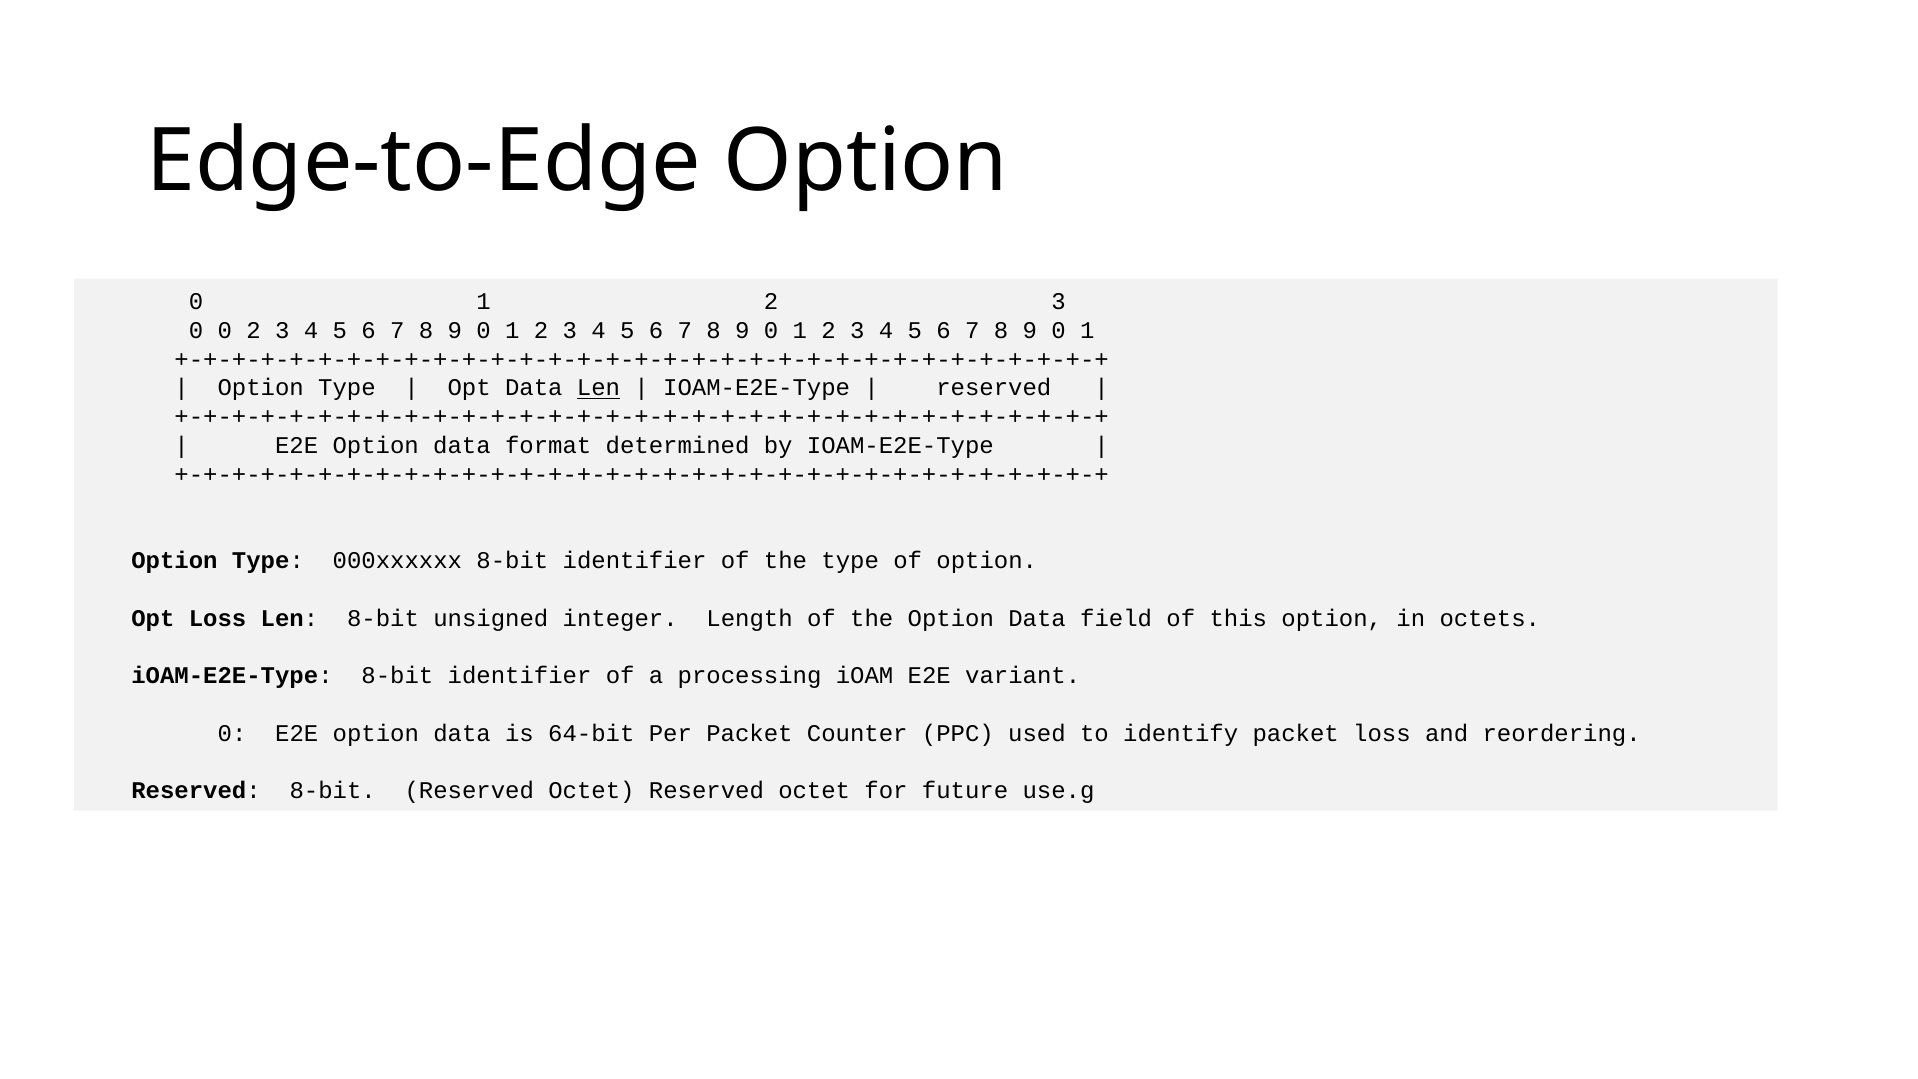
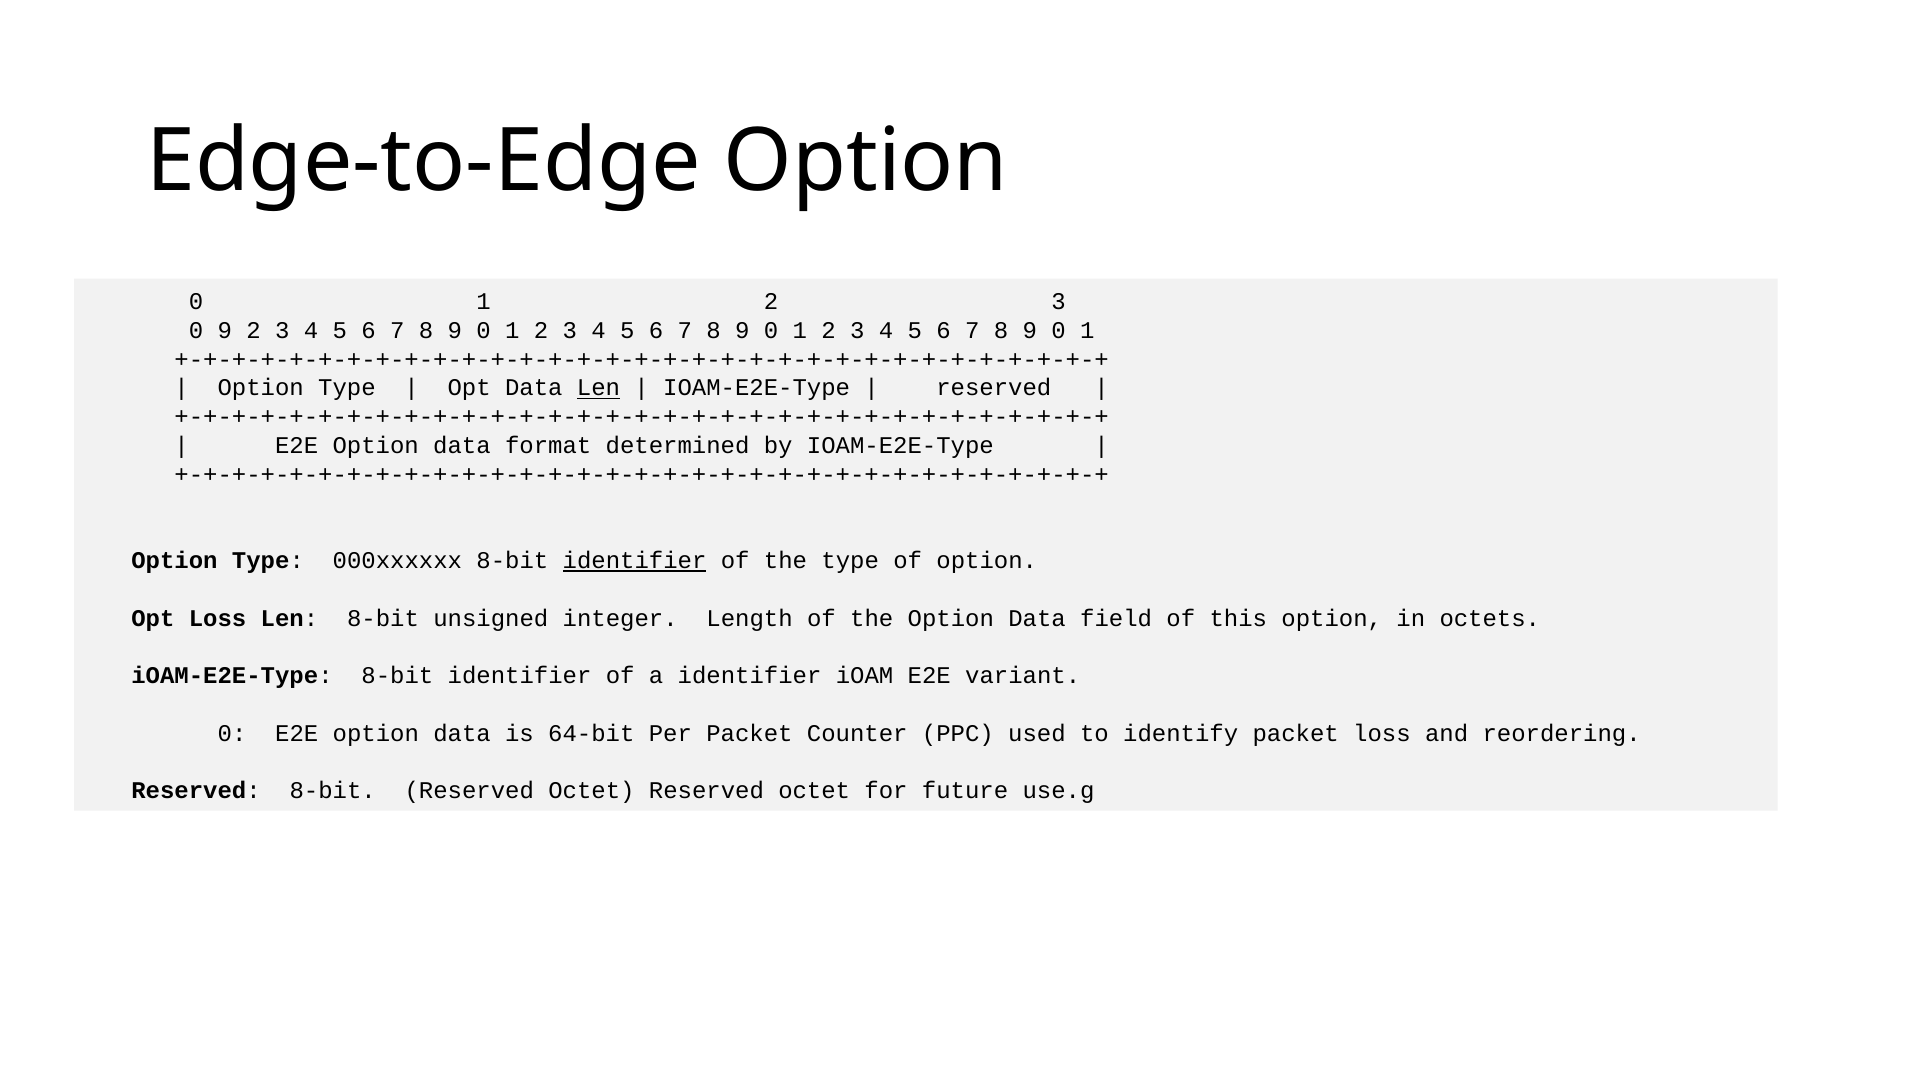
0 0: 0 -> 9 (225, 330)
identifier underline: none -> present (635, 561)
a processing: processing -> identifier (750, 676)
